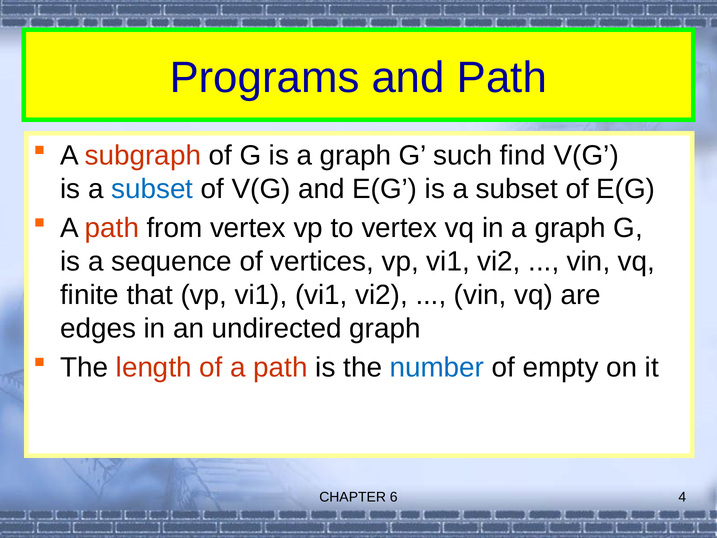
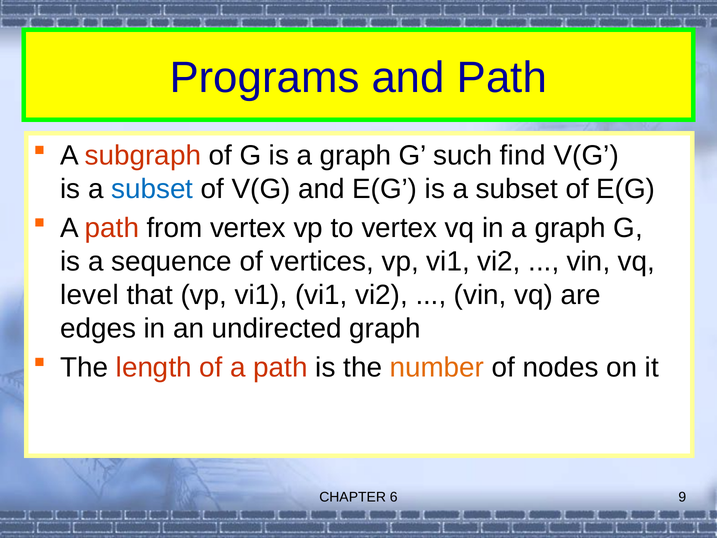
finite: finite -> level (89, 295)
number colour: blue -> orange (437, 367)
empty: empty -> nodes (561, 367)
4: 4 -> 9 (682, 497)
